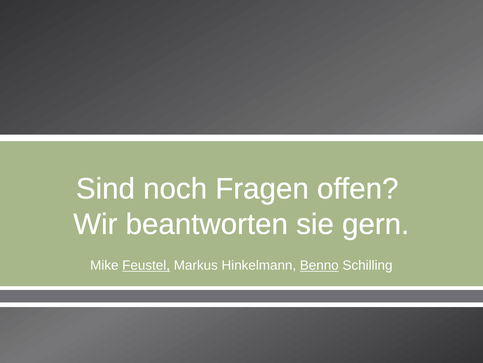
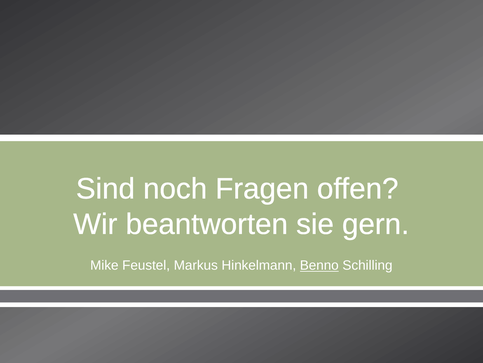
Feustel underline: present -> none (146, 265)
